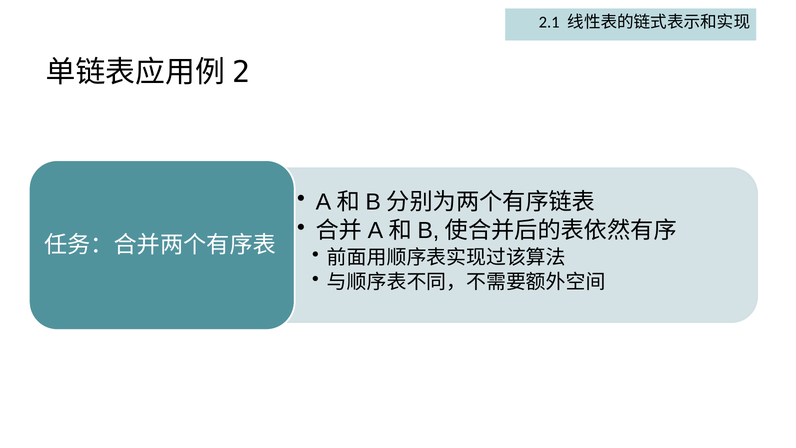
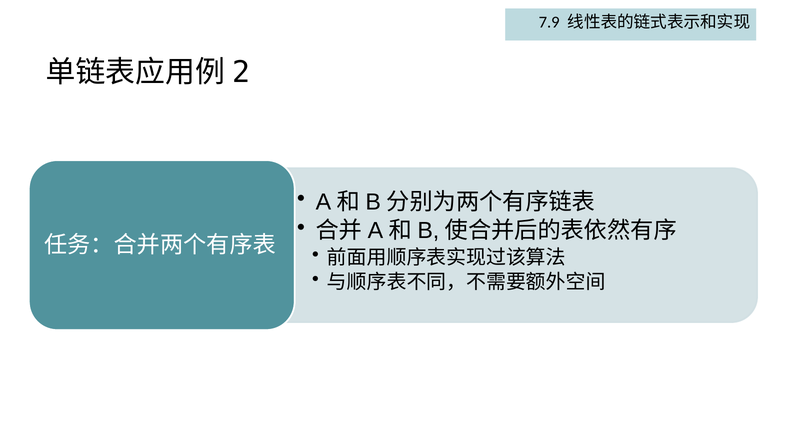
2.1: 2.1 -> 7.9 (549, 22)
